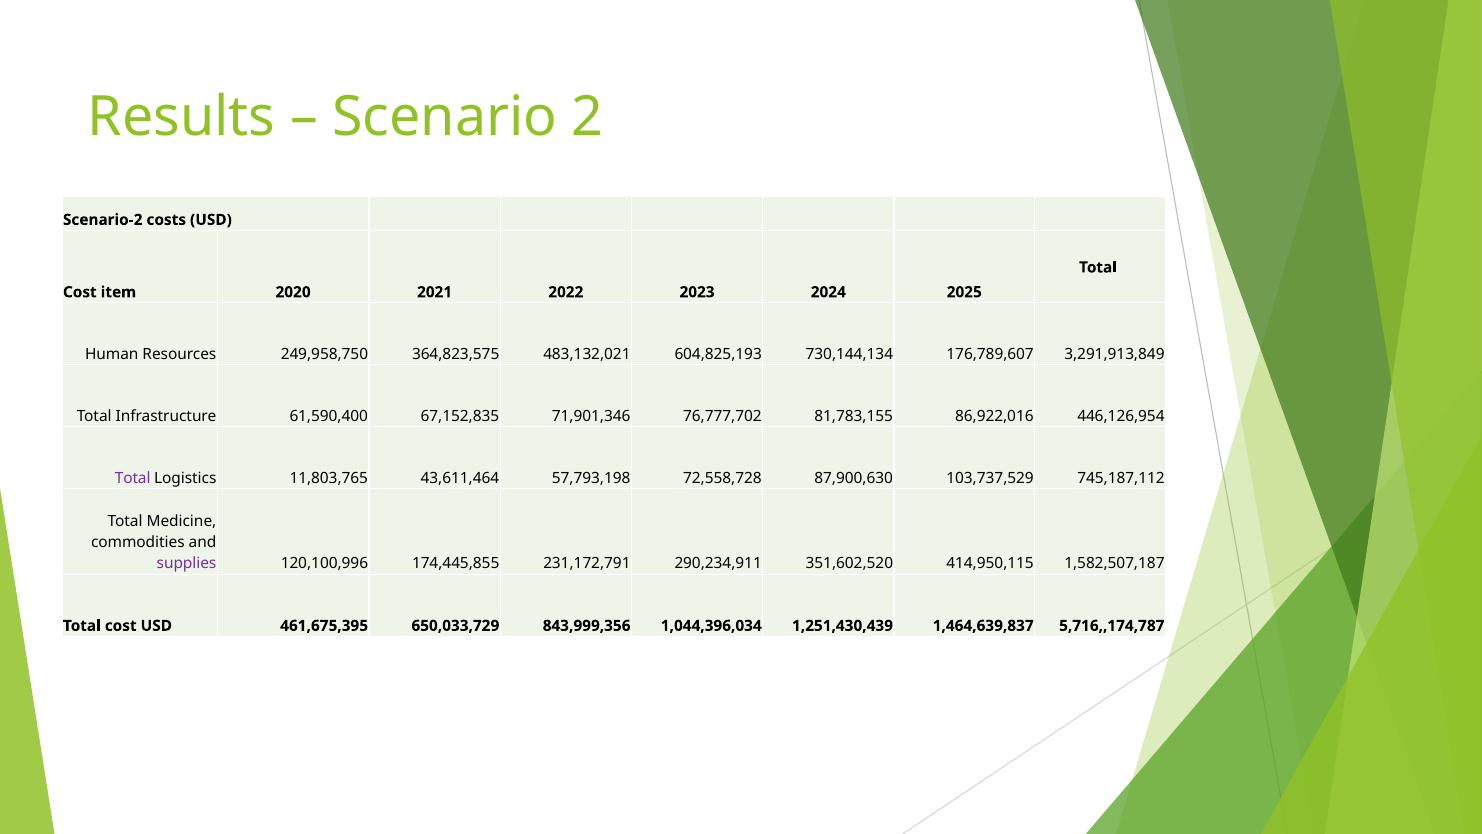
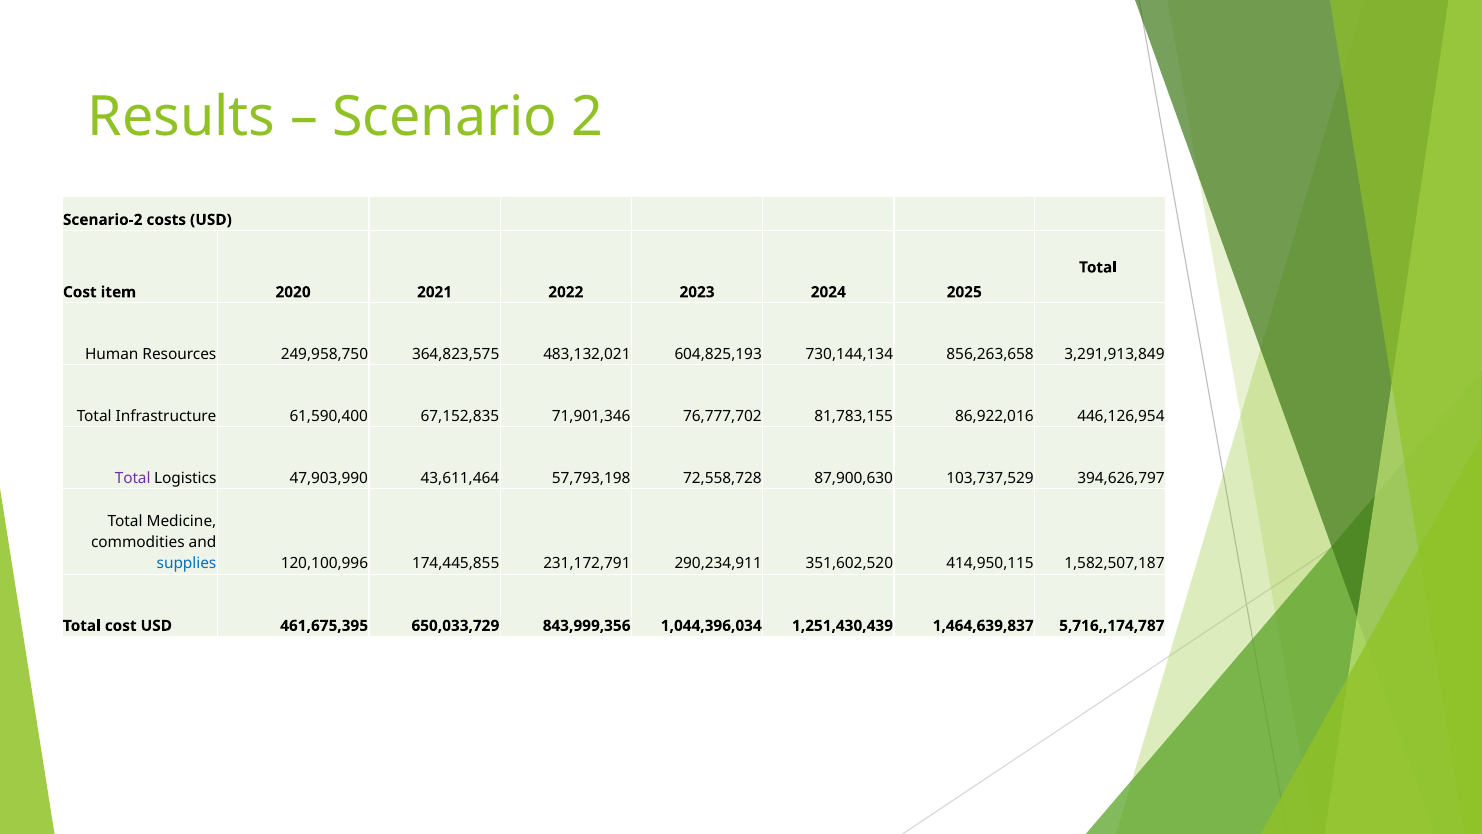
176,789,607: 176,789,607 -> 856,263,658 (990, 354)
11,803,765: 11,803,765 -> 47,903,990 (329, 478)
745,187,112: 745,187,112 -> 394,626,797 (1121, 478)
supplies colour: purple -> blue (187, 564)
